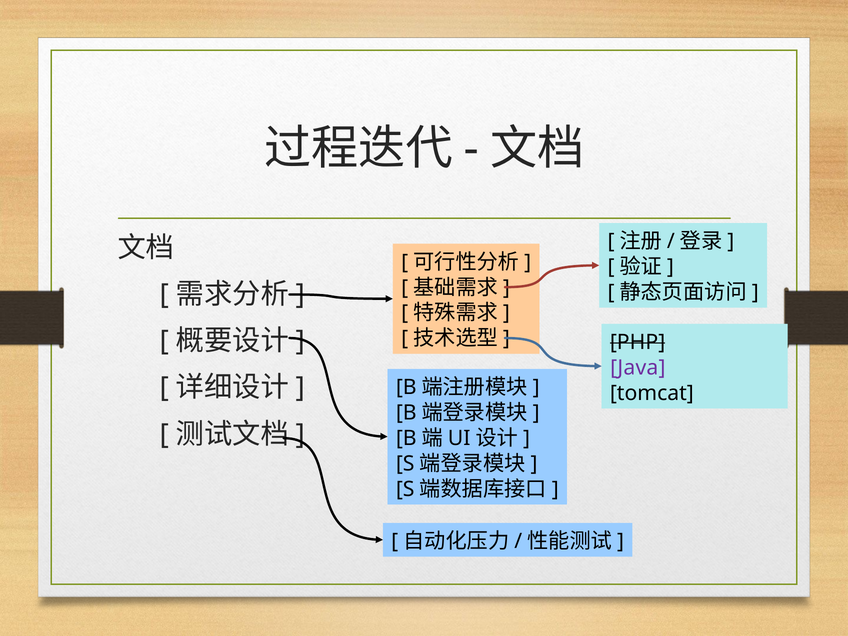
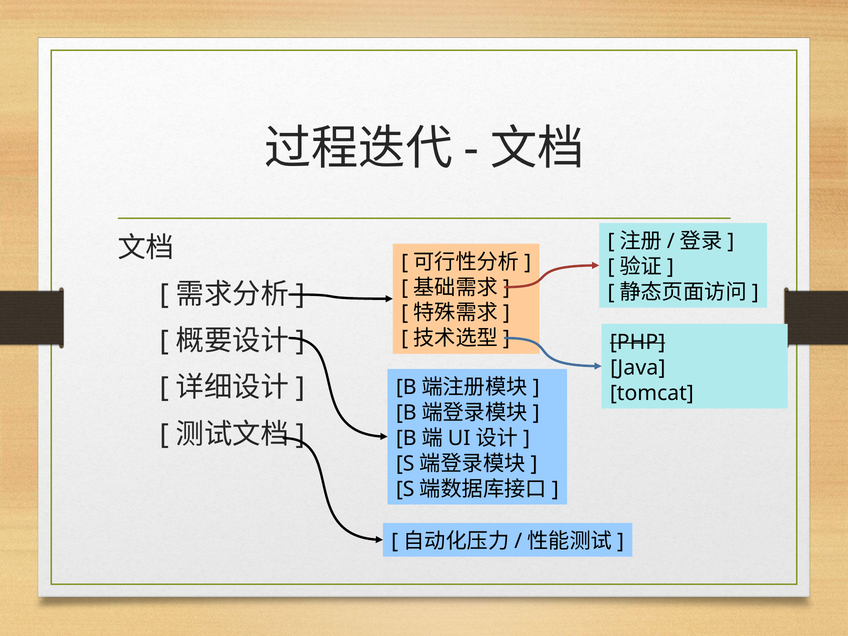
Java colour: purple -> black (638, 368)
